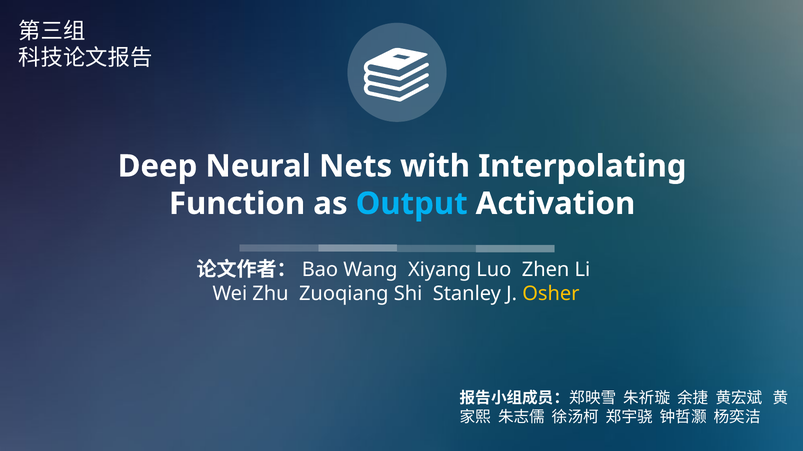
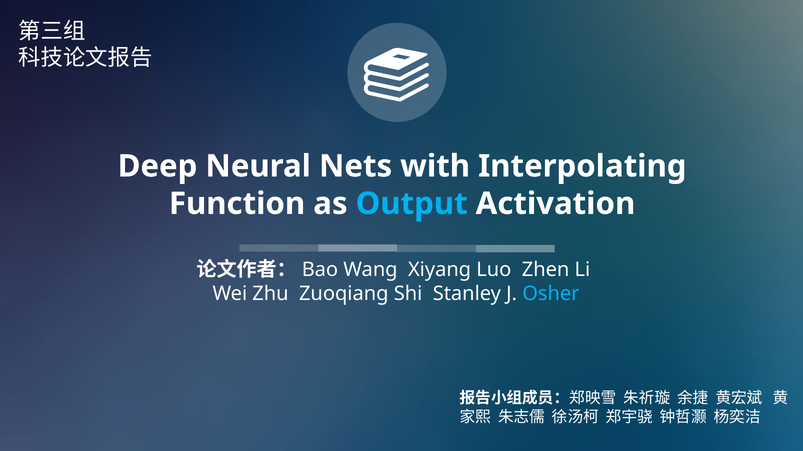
Osher colour: yellow -> light blue (551, 294)
